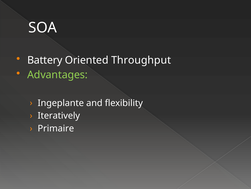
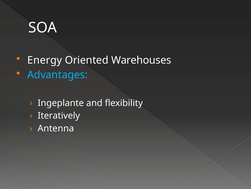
Battery: Battery -> Energy (45, 60)
Throughput: Throughput -> Warehouses (141, 60)
Advantages colour: light green -> light blue (58, 75)
Primaire: Primaire -> Antenna (56, 128)
